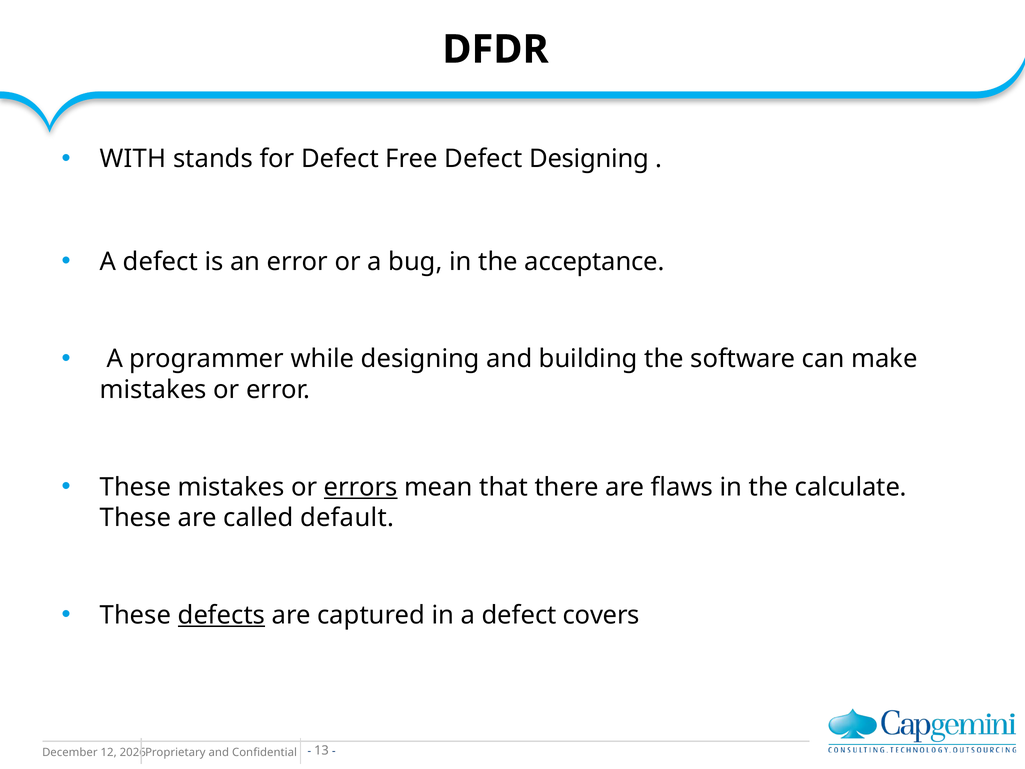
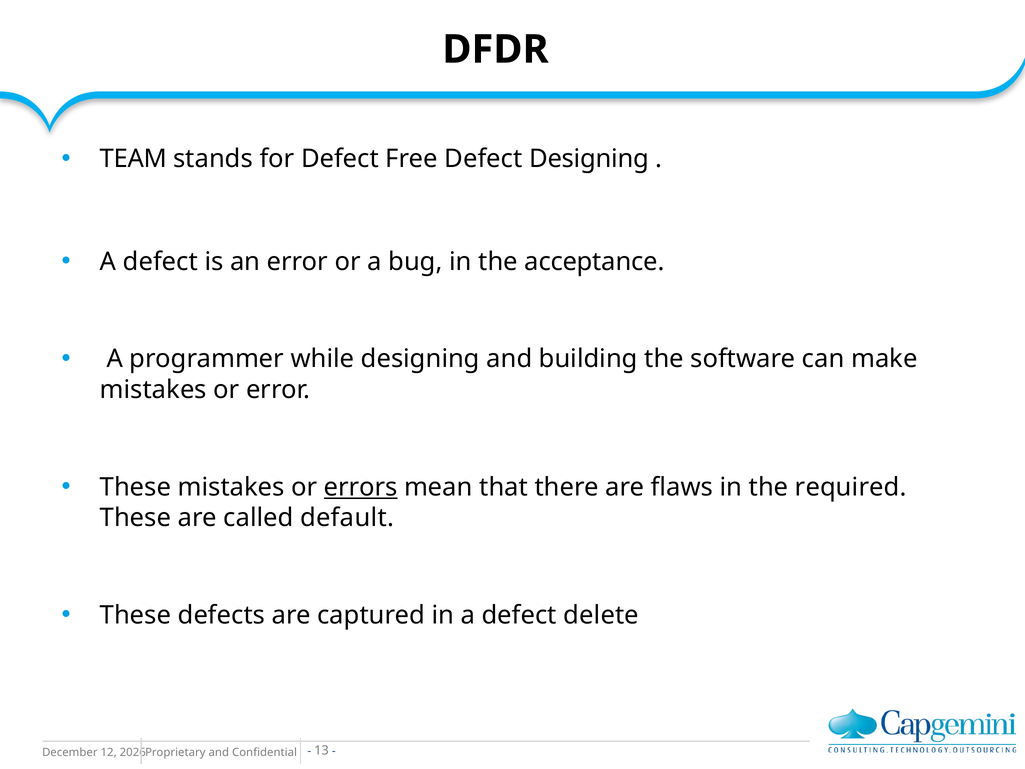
WITH: WITH -> TEAM (133, 159)
calculate: calculate -> required (851, 487)
defects underline: present -> none (221, 615)
covers: covers -> delete (601, 615)
